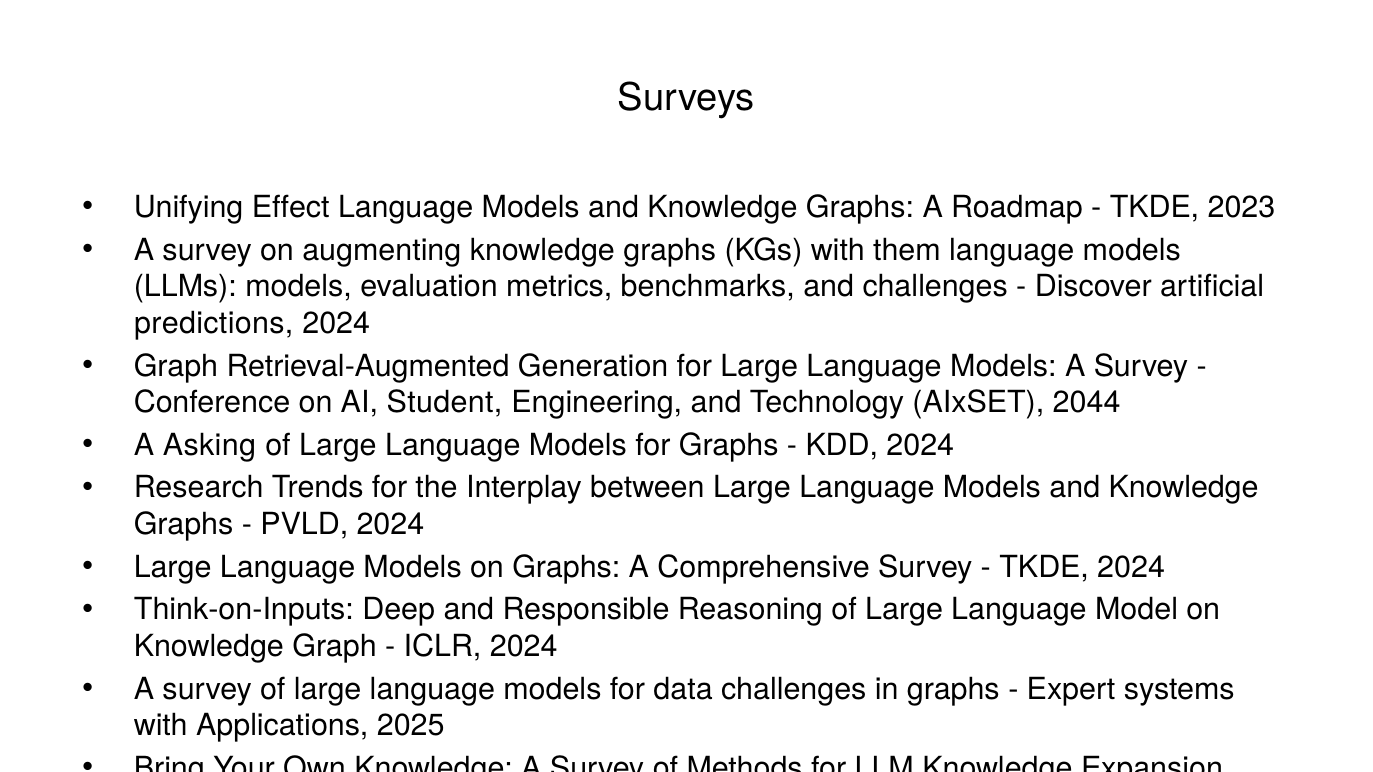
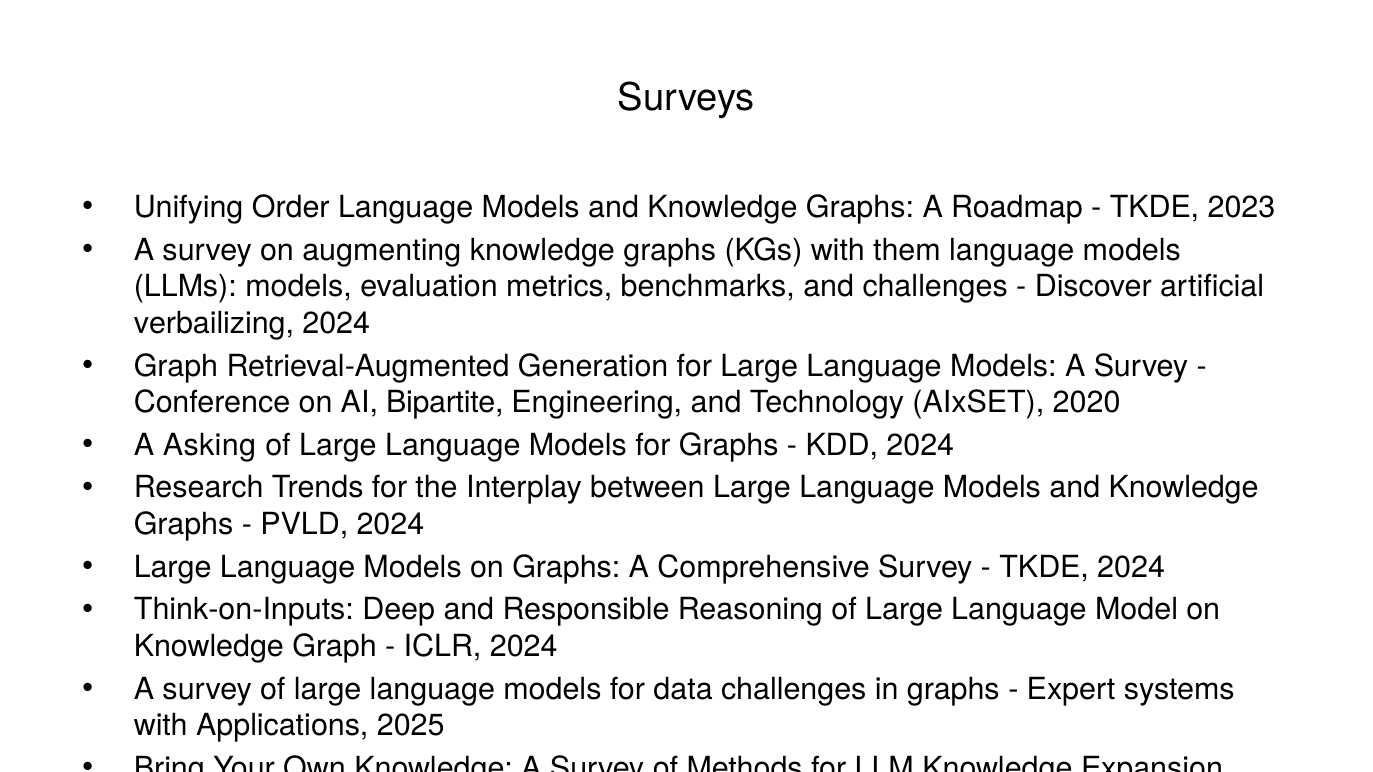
Effect: Effect -> Order (291, 208)
predictions: predictions -> verbailizing (214, 323)
Student: Student -> Bipartite (445, 403)
2044: 2044 -> 2020 (1087, 403)
